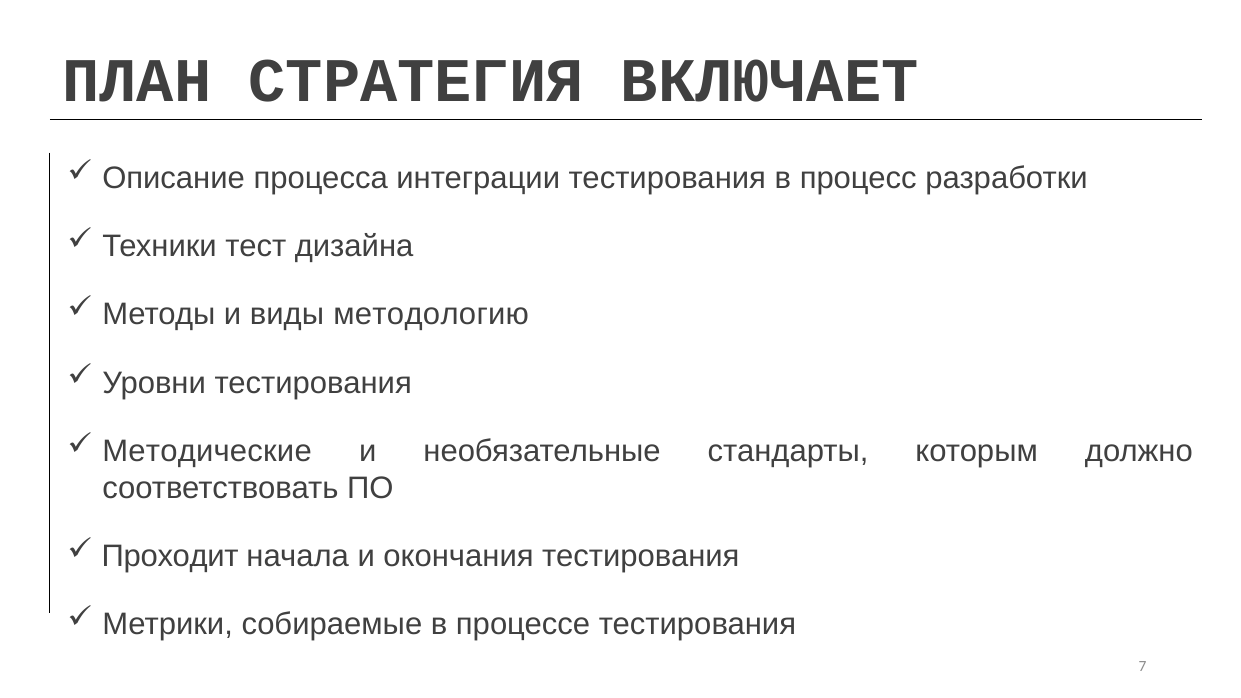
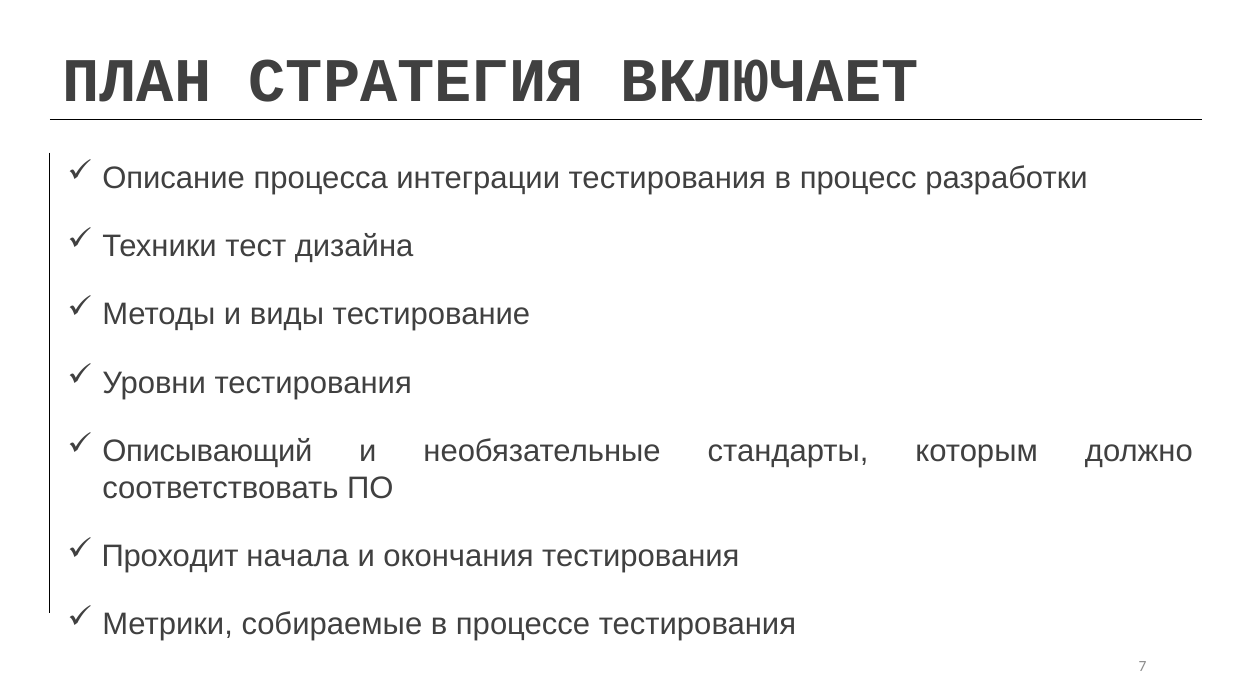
методологию: методологию -> тестирование (431, 315)
Методические: Методические -> Описывающий (207, 451)
